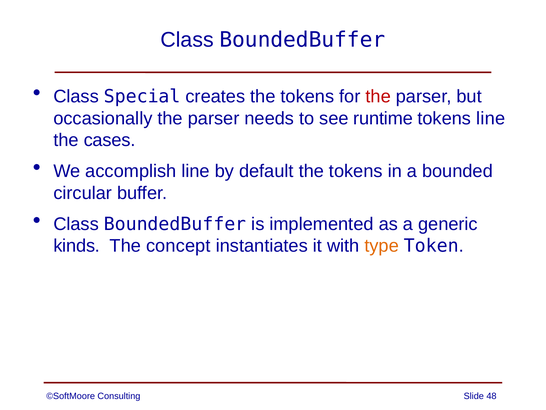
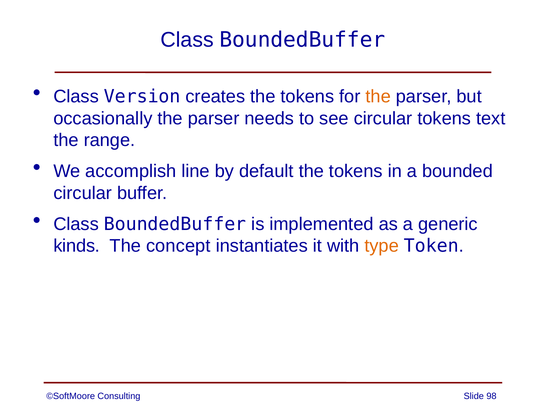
Special: Special -> Version (142, 96)
the colour: red -> orange (378, 96)
see runtime: runtime -> circular (383, 118)
tokens line: line -> text (491, 118)
cases: cases -> range (109, 140)
48: 48 -> 98 (491, 396)
